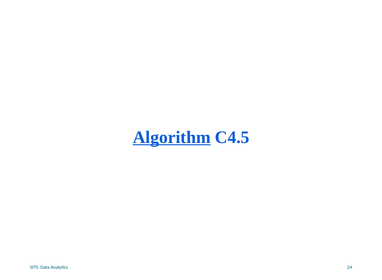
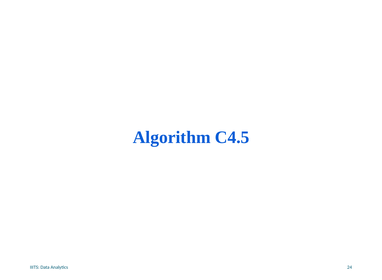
Algorithm underline: present -> none (172, 137)
